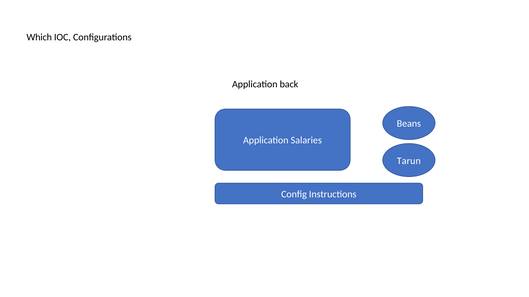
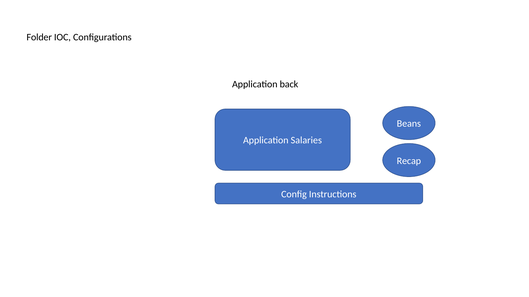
Which: Which -> Folder (39, 37)
Tarun: Tarun -> Recap (409, 161)
